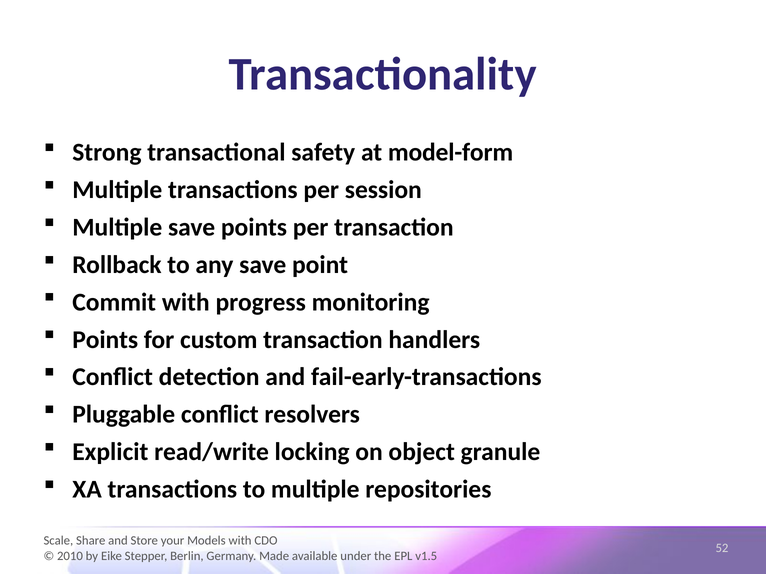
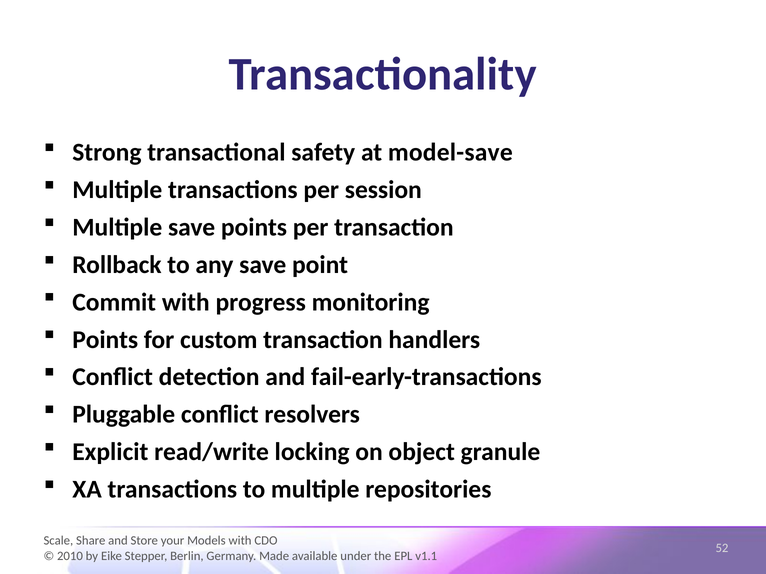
model-form: model-form -> model-save (450, 153)
v1.5: v1.5 -> v1.1 (426, 556)
